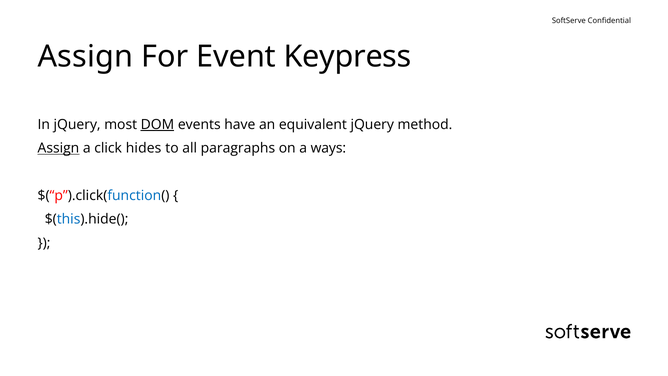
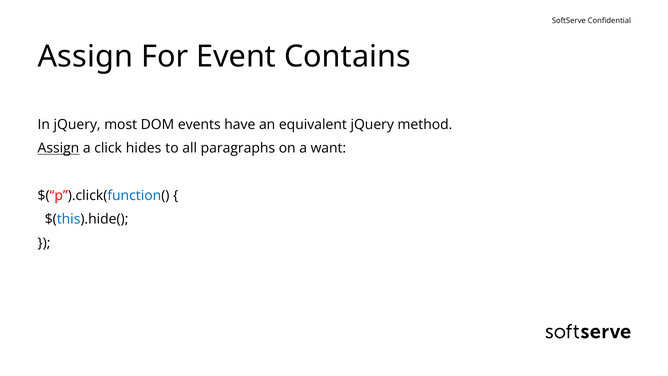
Keypress: Keypress -> Contains (347, 56)
DOM underline: present -> none (157, 125)
ways: ways -> want (328, 148)
